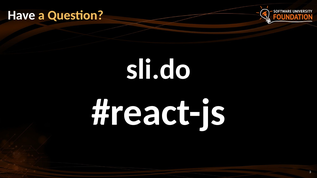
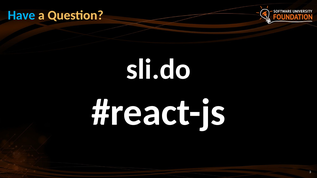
Have colour: white -> light blue (21, 15)
